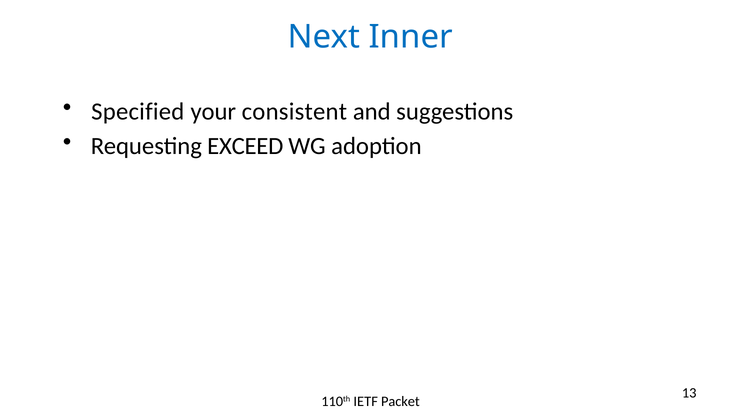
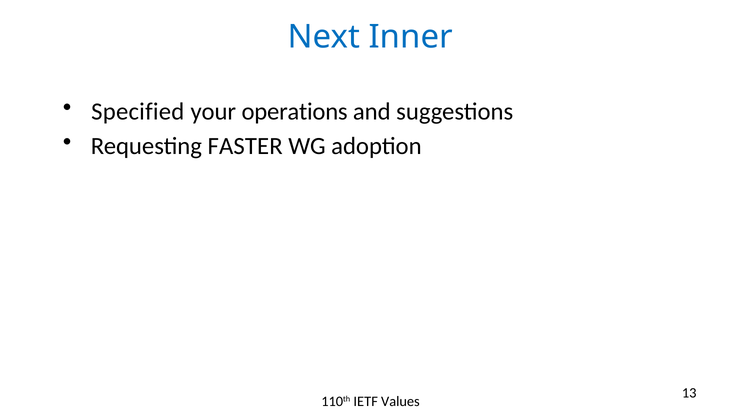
consistent: consistent -> operations (295, 111)
EXCEED: EXCEED -> FASTER (245, 146)
Packet: Packet -> Values (400, 401)
